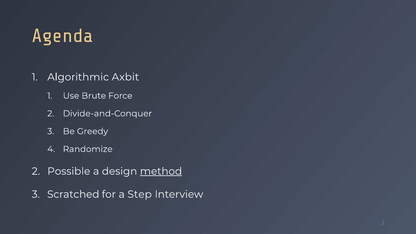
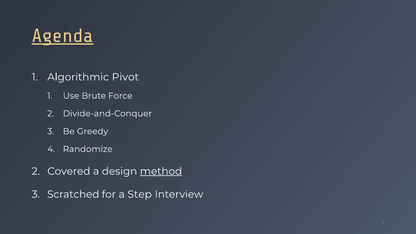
Agenda underline: none -> present (63, 36)
Axbit: Axbit -> Pivot (125, 77)
Possible: Possible -> Covered (69, 171)
